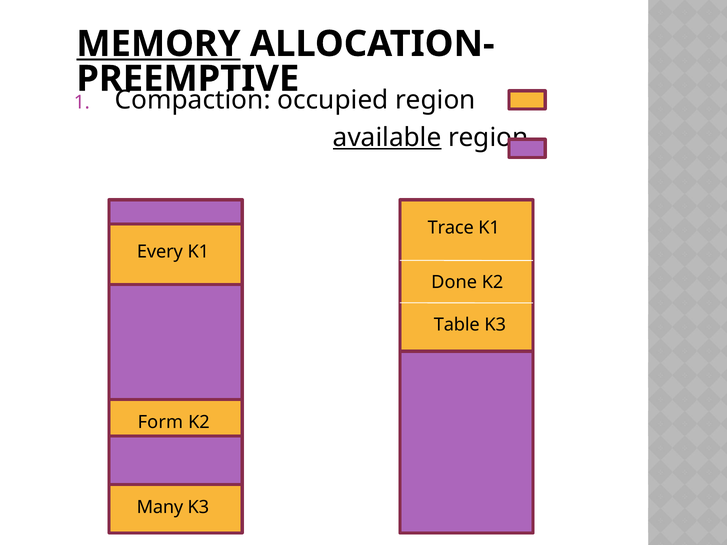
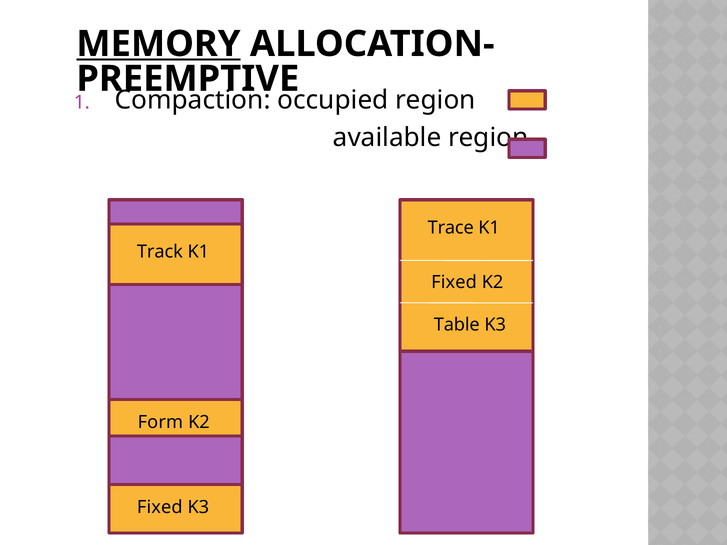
available underline: present -> none (387, 137)
Every: Every -> Track (160, 252)
Done: Done -> Fixed (454, 282)
Many: Many -> Fixed (160, 507)
